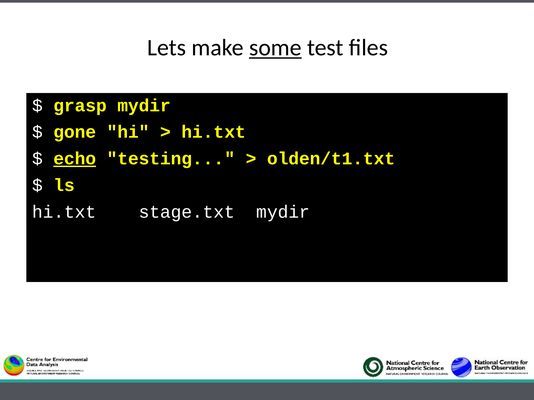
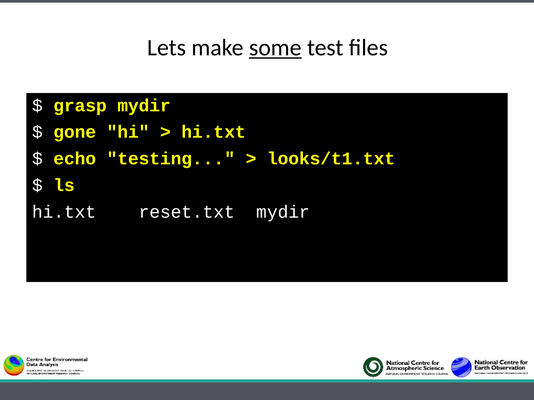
echo underline: present -> none (75, 159)
olden/t1.txt: olden/t1.txt -> looks/t1.txt (331, 159)
stage.txt: stage.txt -> reset.txt (187, 212)
